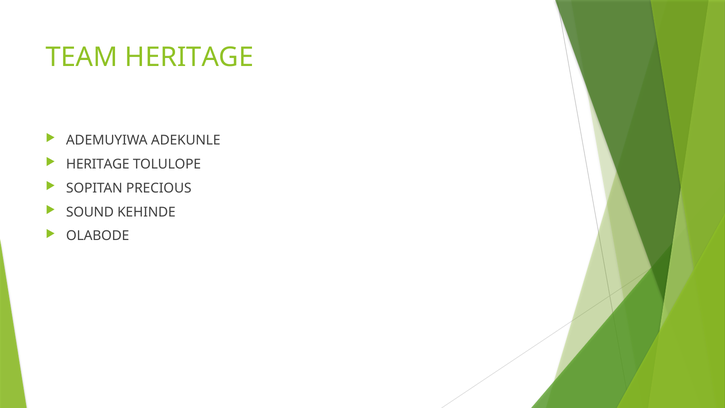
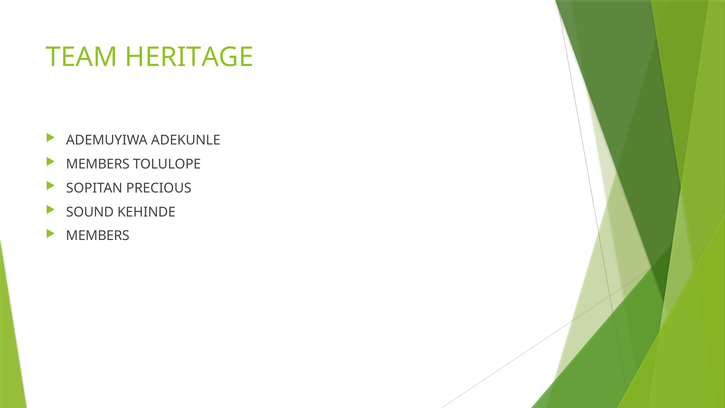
HERITAGE: HERITAGE -> MEMBERS (98, 164)
OLABODE: OLABODE -> MEMBERS (98, 236)
